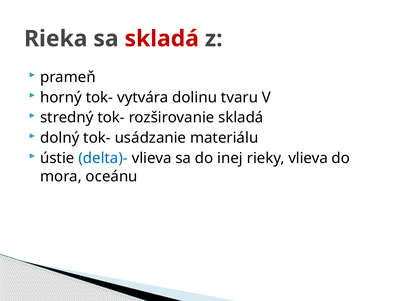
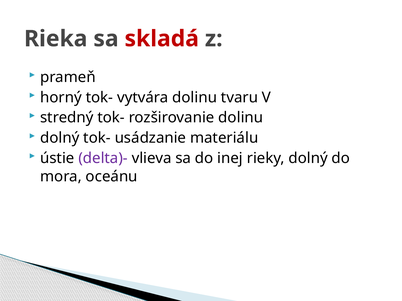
rozširovanie skladá: skladá -> dolinu (241, 118)
delta)- colour: blue -> purple (103, 159)
rieky vlieva: vlieva -> dolný (308, 159)
